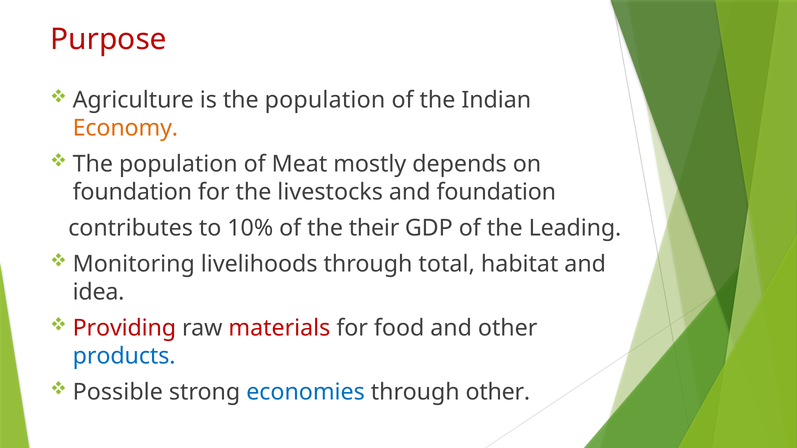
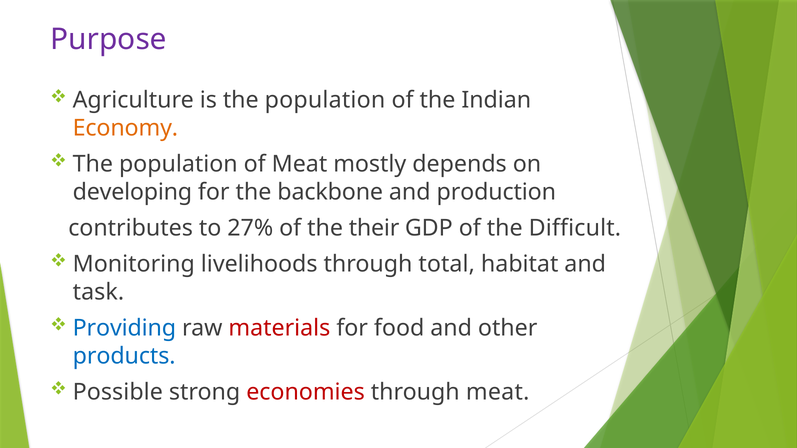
Purpose colour: red -> purple (108, 39)
foundation: foundation -> developing (132, 192)
livestocks: livestocks -> backbone (330, 192)
and foundation: foundation -> production (496, 192)
10%: 10% -> 27% (250, 228)
Leading: Leading -> Difficult (575, 228)
idea: idea -> task (98, 292)
Providing colour: red -> blue (124, 328)
economies colour: blue -> red (306, 392)
through other: other -> meat (498, 392)
